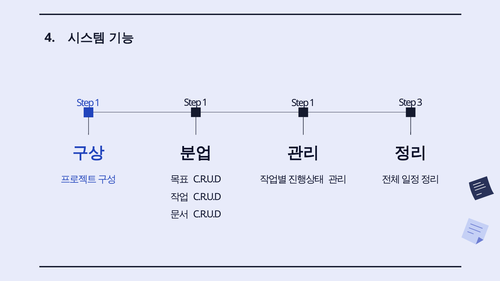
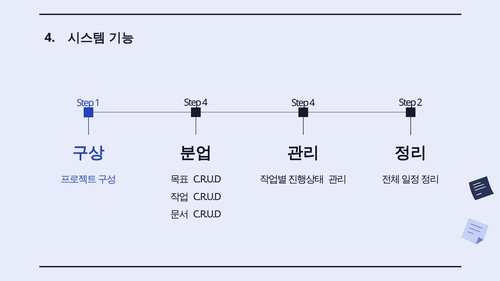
1 Step 1: 1 -> 4 (205, 103)
1: 1 -> 4 (312, 103)
3: 3 -> 2 (420, 103)
